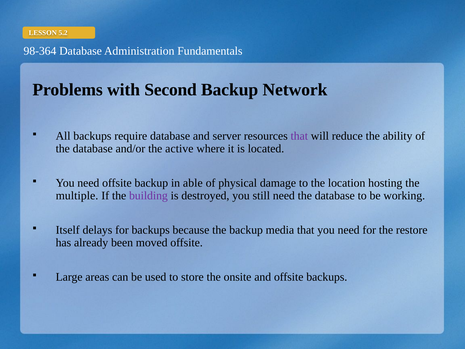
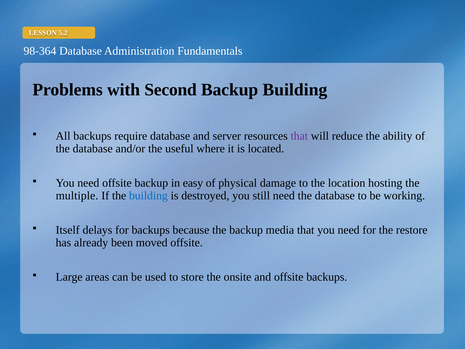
Backup Network: Network -> Building (295, 90)
active: active -> useful (179, 148)
able: able -> easy (193, 183)
building colour: purple -> blue (148, 195)
